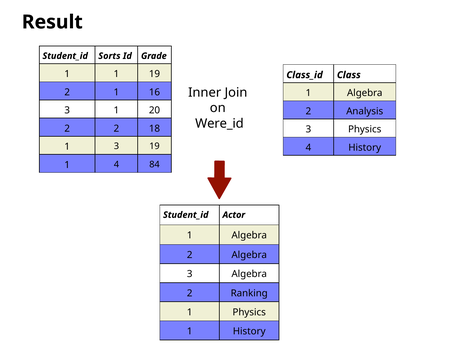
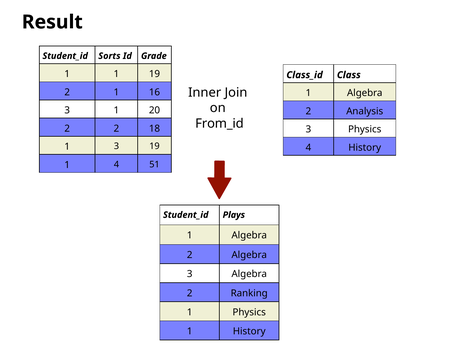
Were_id: Were_id -> From_id (219, 124)
84: 84 -> 51 (155, 164)
Actor: Actor -> Plays (234, 215)
